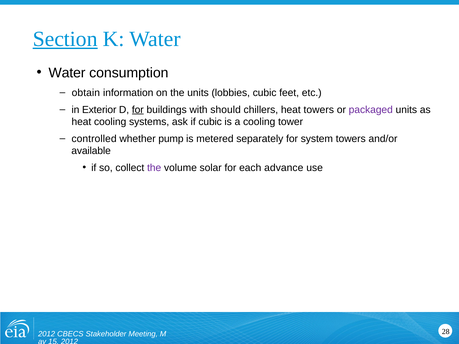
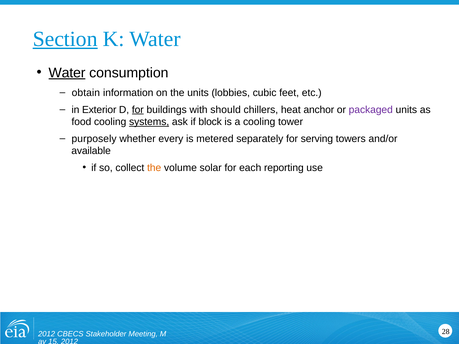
Water underline: none -> present (67, 73)
heat towers: towers -> anchor (319, 110)
heat: heat -> food (81, 122)
systems underline: none -> present (149, 122)
if cubic: cubic -> block (210, 122)
controlled: controlled -> purposely (94, 139)
pump: pump -> every (171, 139)
system: system -> serving (317, 139)
the colour: purple -> orange (154, 168)
advance: advance -> reporting (284, 168)
